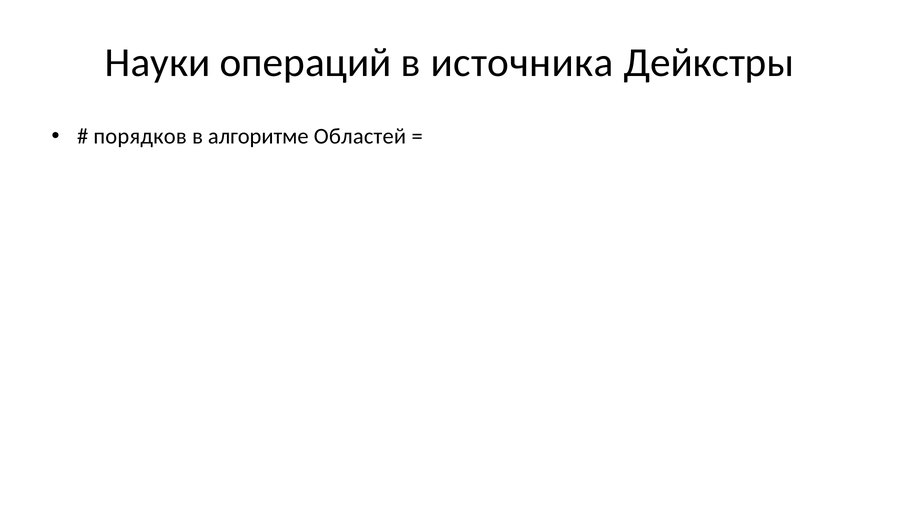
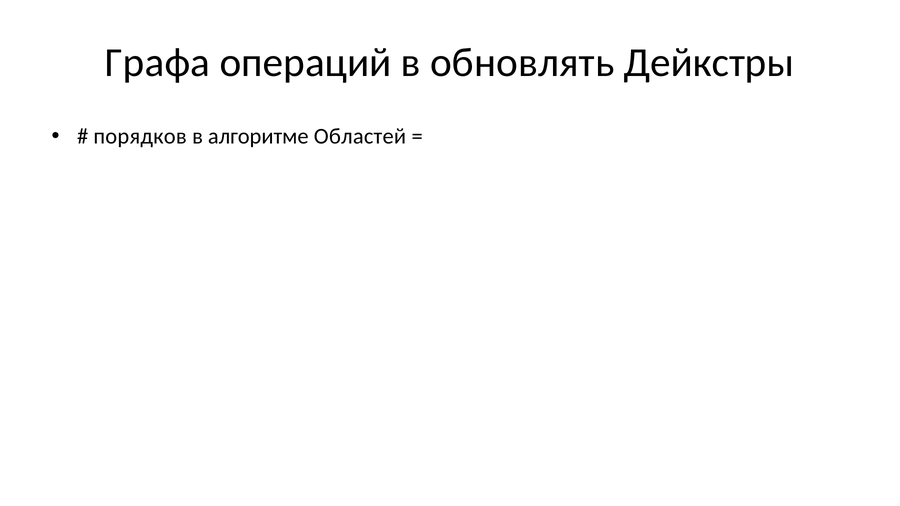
Науки: Науки -> Графа (158, 63)
источника: источника -> обновлять (522, 63)
